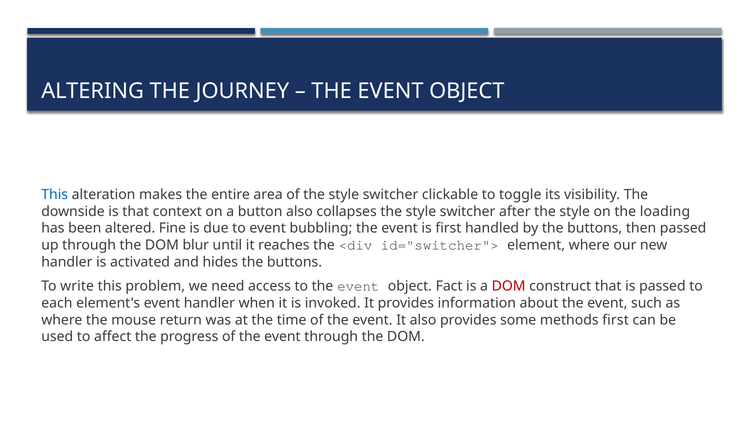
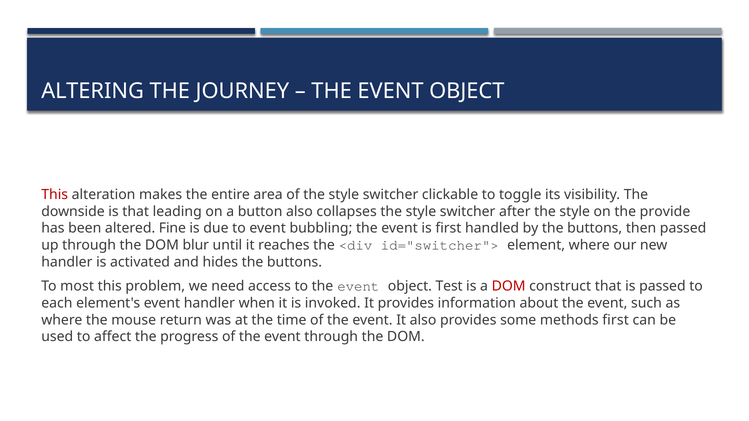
This colour: blue -> red (55, 195)
context: context -> leading (177, 212)
loading: loading -> provide (665, 212)
write: write -> most (77, 286)
Fact: Fact -> Test (449, 286)
